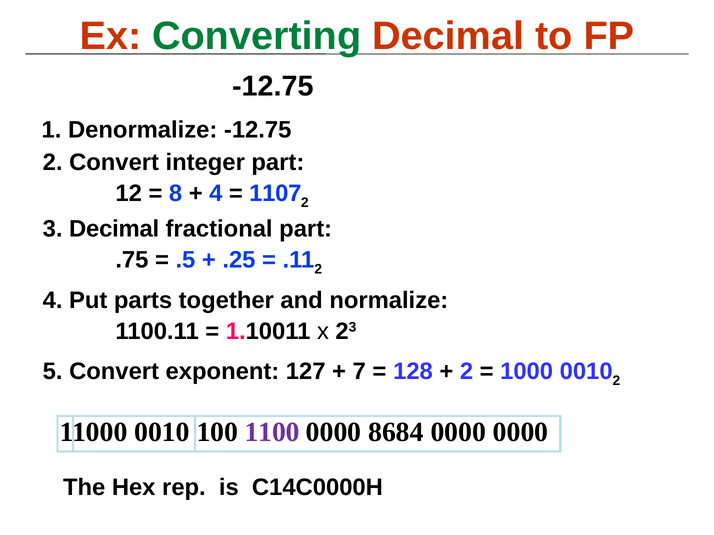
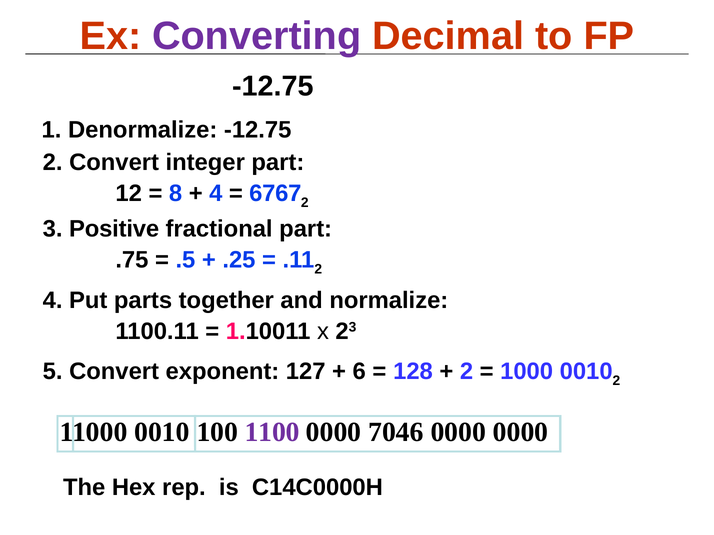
Converting colour: green -> purple (257, 36)
1107: 1107 -> 6767 (275, 194)
3 Decimal: Decimal -> Positive (114, 229)
7: 7 -> 6 (359, 372)
8684: 8684 -> 7046 (396, 433)
